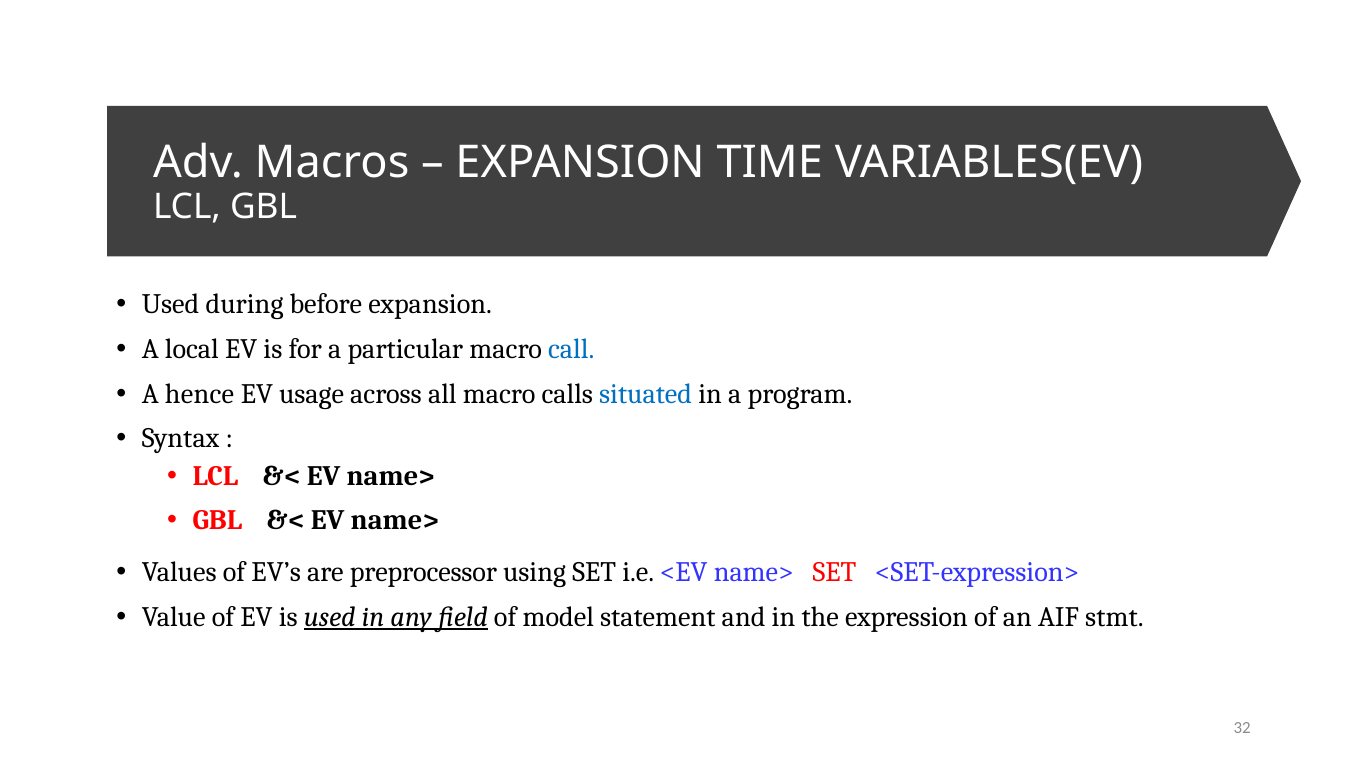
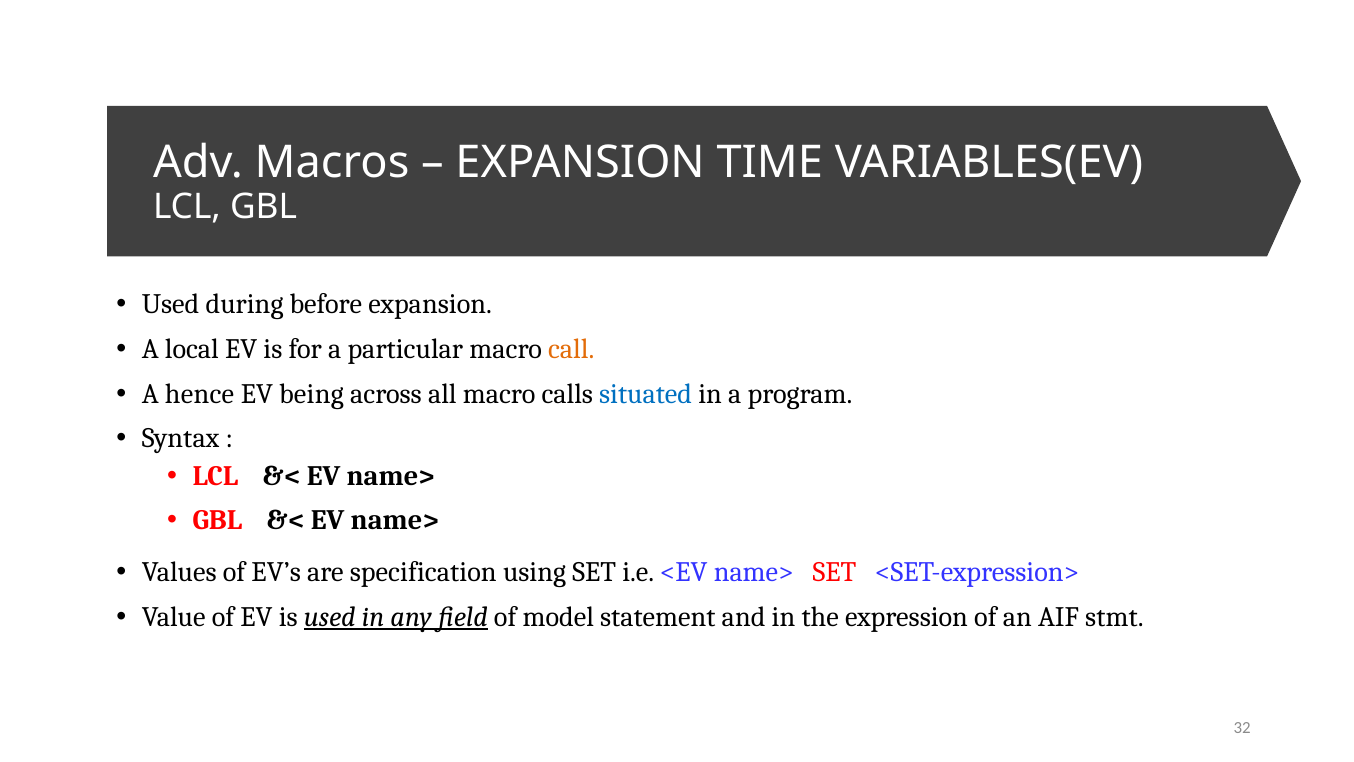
call colour: blue -> orange (571, 349)
usage: usage -> being (311, 394)
preprocessor: preprocessor -> specification (423, 572)
